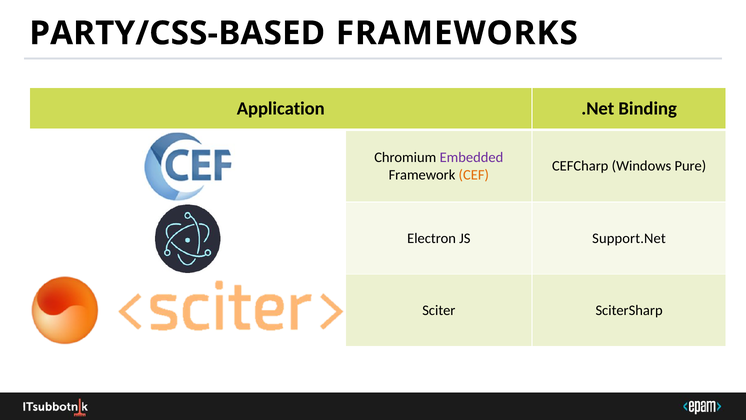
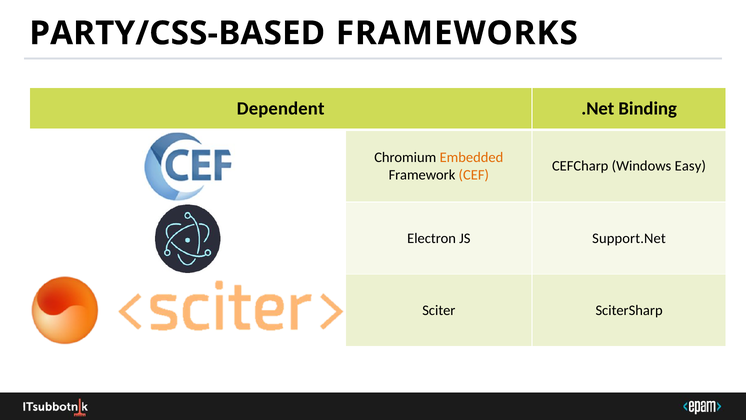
Application: Application -> Dependent (281, 109)
Embedded colour: purple -> orange (471, 157)
Pure: Pure -> Easy (690, 166)
